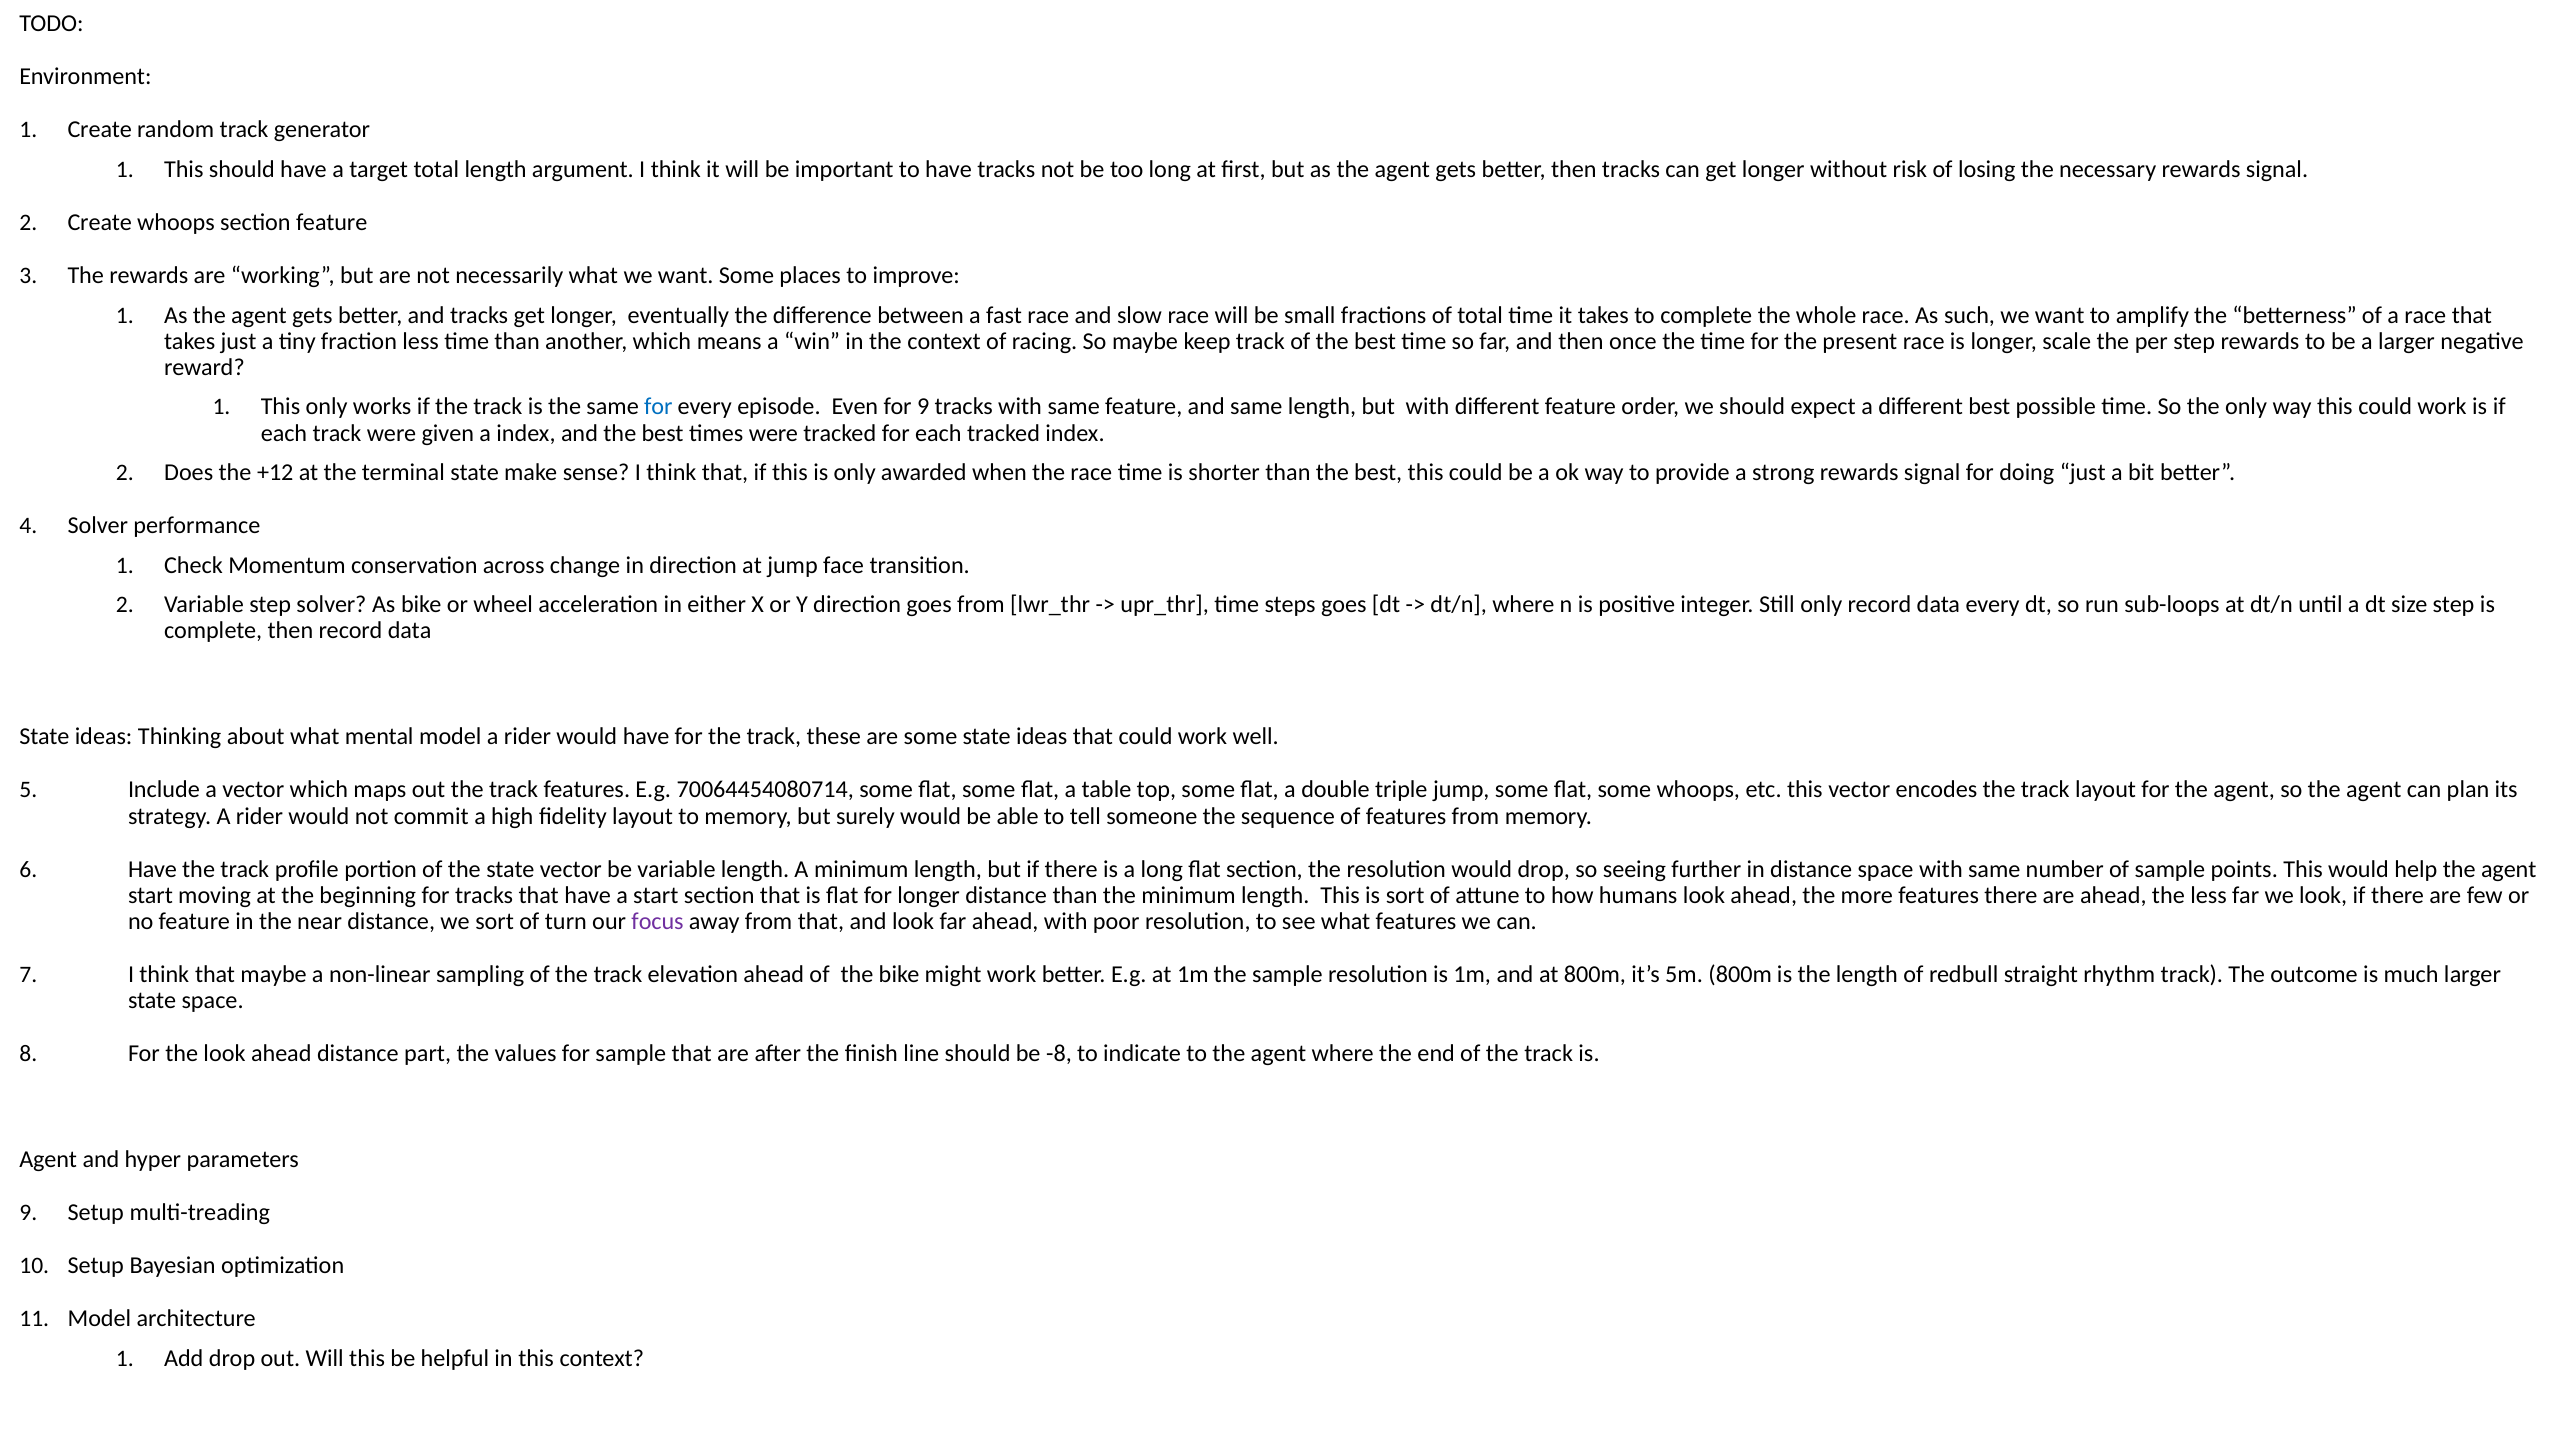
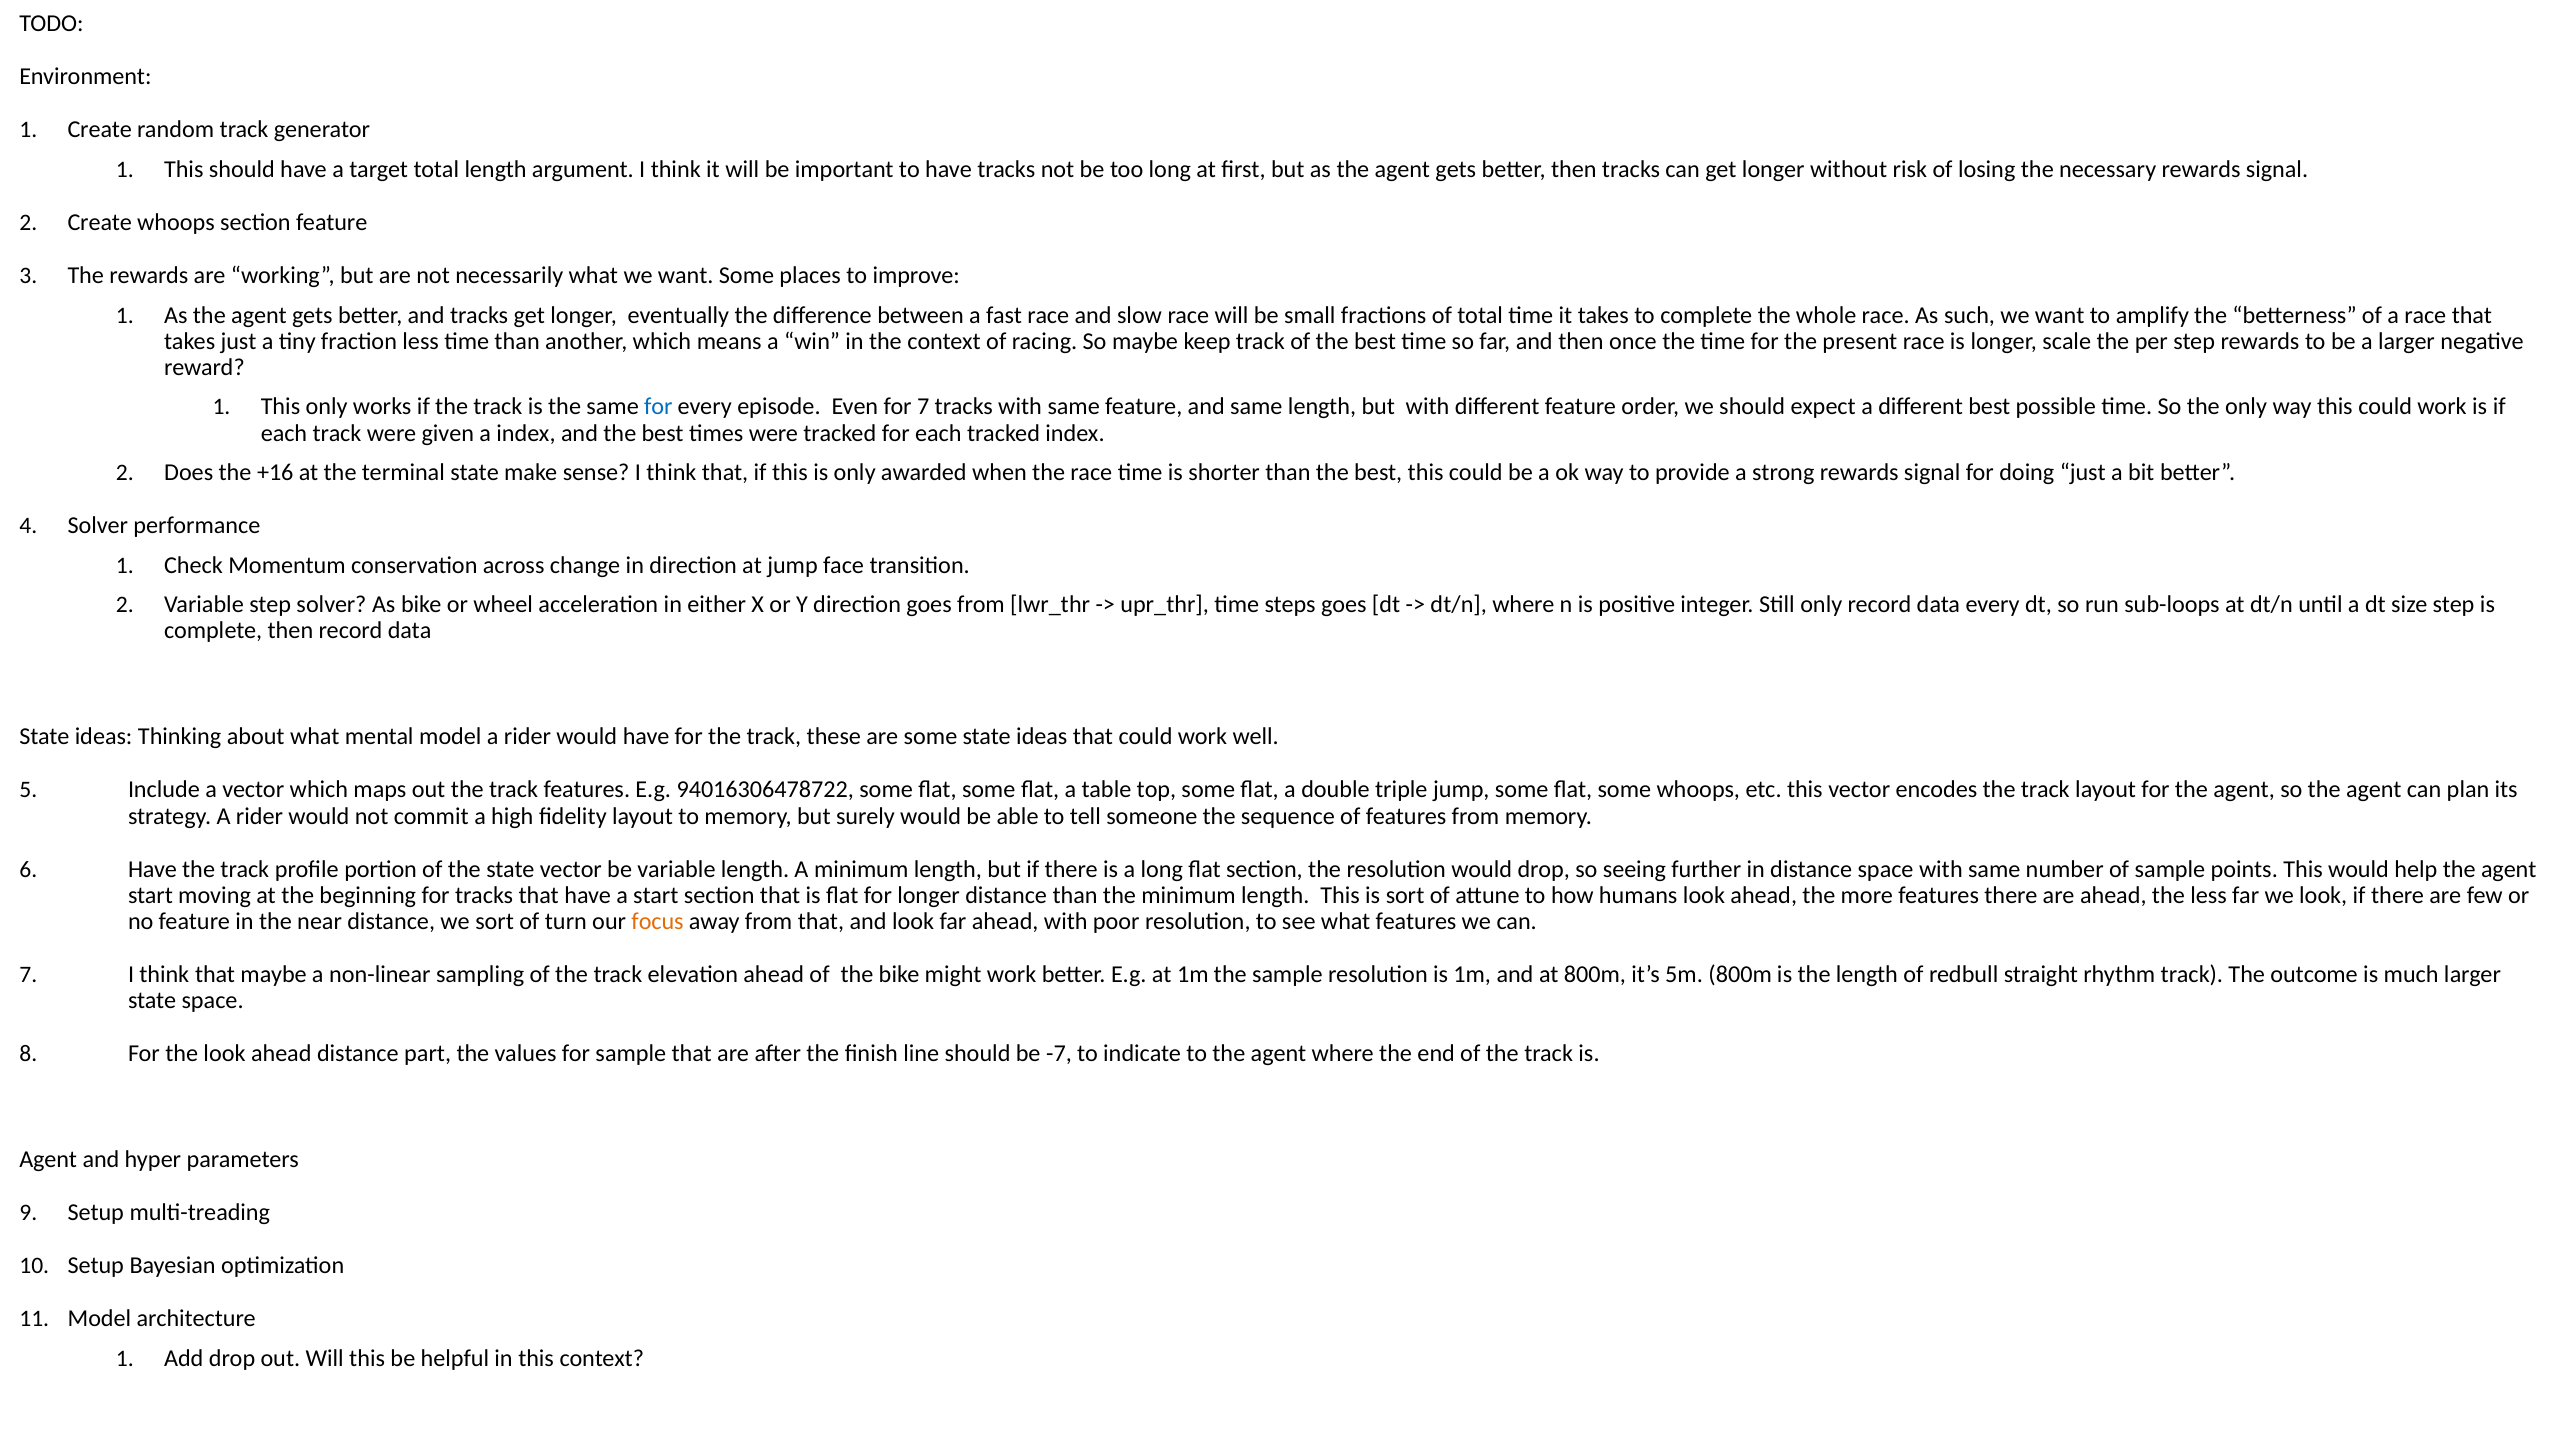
for 9: 9 -> 7 (923, 407)
+12: +12 -> +16 (275, 473)
70064454080714: 70064454080714 -> 94016306478722 (765, 790)
focus colour: purple -> orange (658, 921)
-8: -8 -> -7 (1059, 1054)
